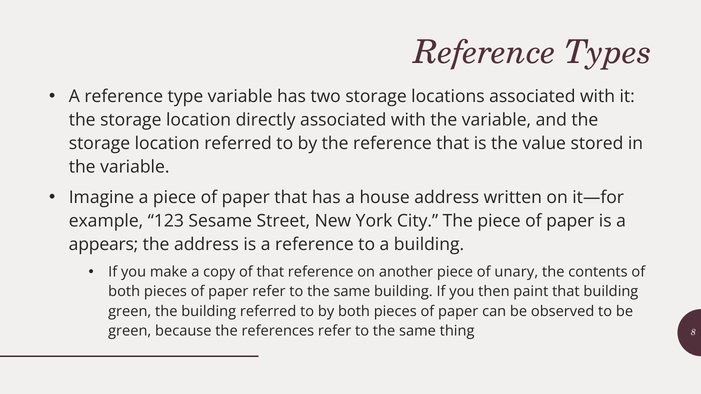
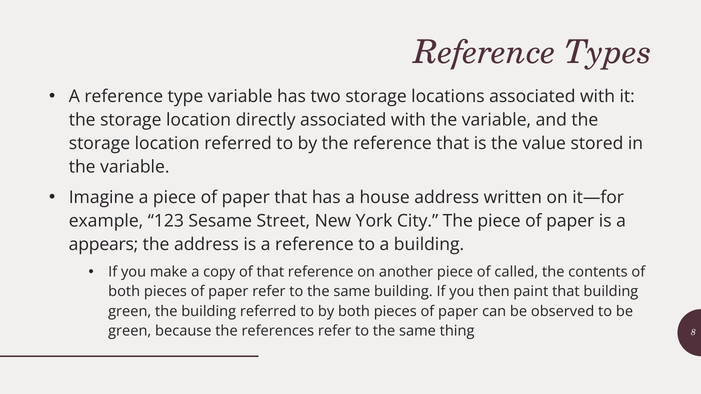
unary: unary -> called (516, 272)
